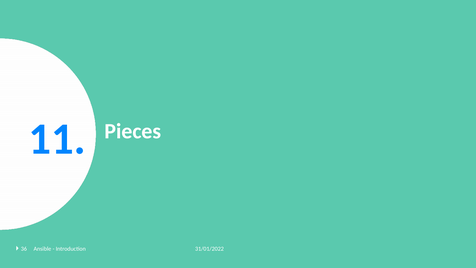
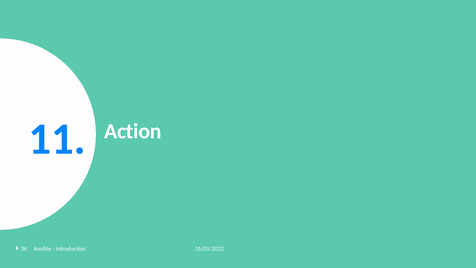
Pieces: Pieces -> Action (133, 131)
